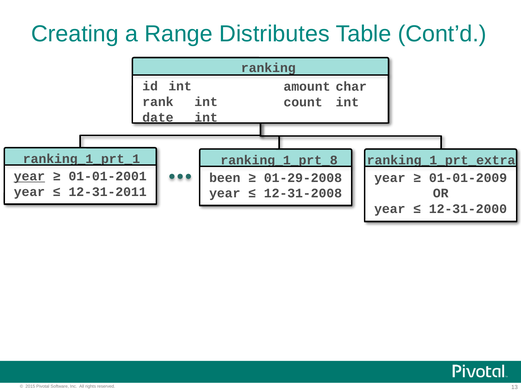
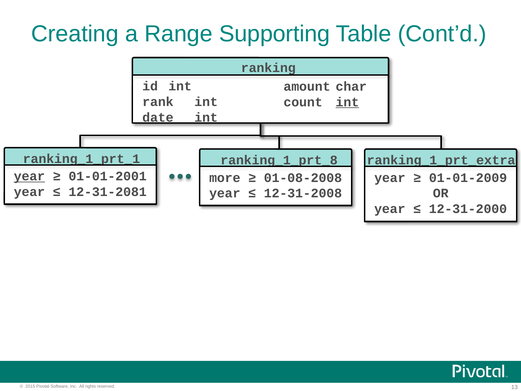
Distributes: Distributes -> Supporting (275, 34)
int underline: none -> present (347, 102)
been: been -> more (225, 178)
01-29-2008: 01-29-2008 -> 01-08-2008 (303, 178)
12-31-2011: 12-31-2011 -> 12-31-2081 (108, 192)
